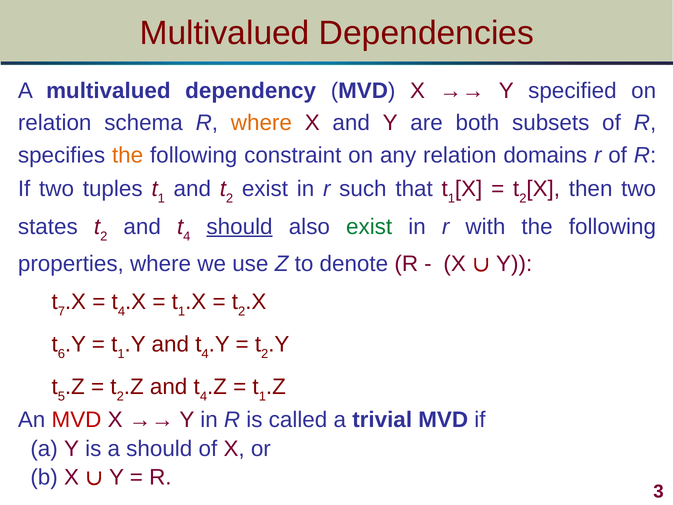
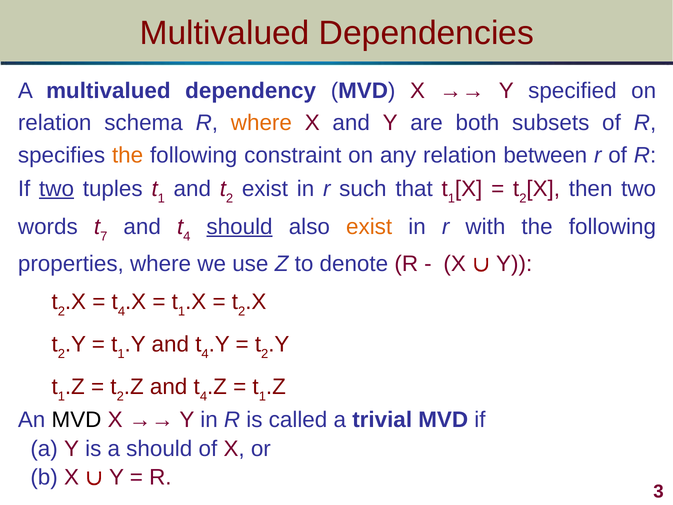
domains: domains -> between (545, 155)
two underline: none -> present (57, 189)
states: states -> words (48, 227)
2: 2 -> 7 (104, 236)
exist colour: green -> orange (369, 227)
7: 7 -> 2 (61, 311)
6: 6 -> 2 (61, 354)
5: 5 -> 1 (61, 396)
MVD colour: red -> black (76, 420)
